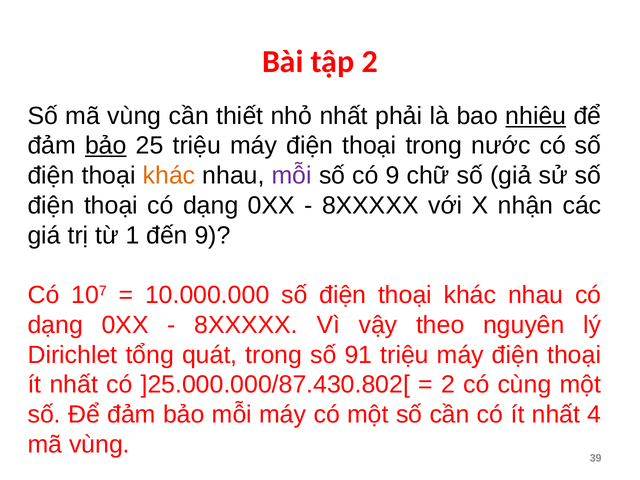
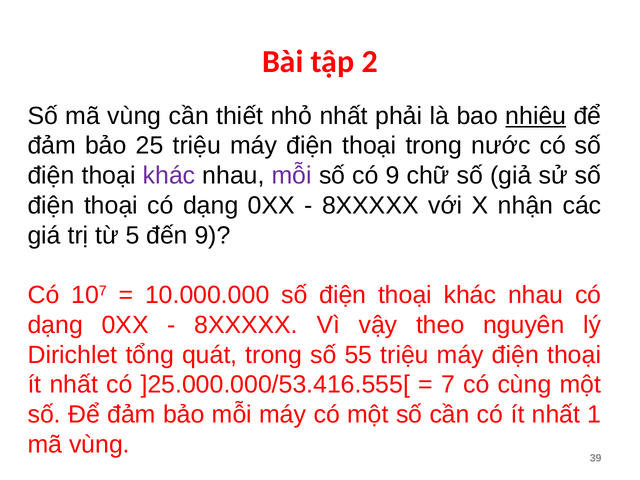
bảo underline: present -> none (106, 146)
khác colour: orange -> purple (169, 176)
1: 1 -> 5 (132, 235)
91: 91 -> 55 (359, 355)
]25.000.000/87.430.802[: ]25.000.000/87.430.802[ -> ]25.000.000/53.416.555[ (275, 385)
2: 2 -> 7 (448, 385)
4: 4 -> 1 (594, 415)
